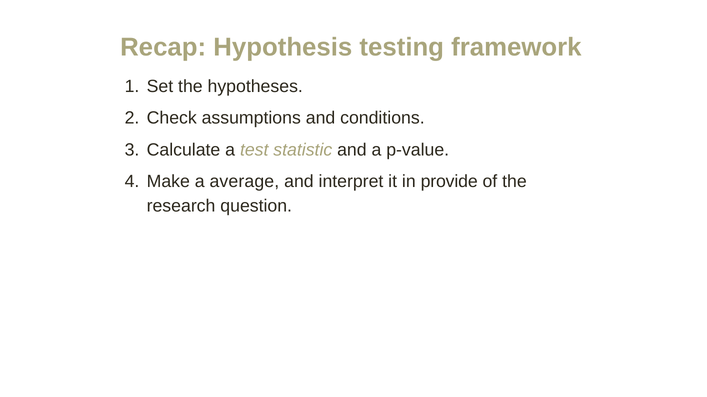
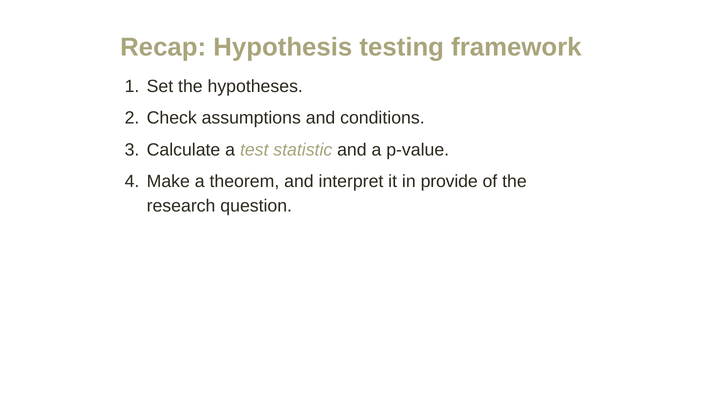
average: average -> theorem (244, 182)
